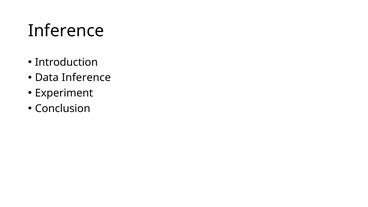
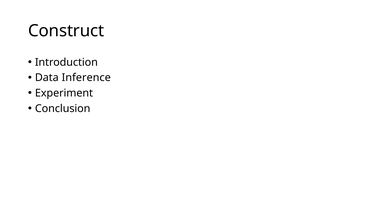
Inference: Inference -> Construct (66, 31)
